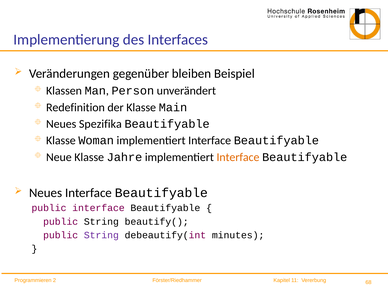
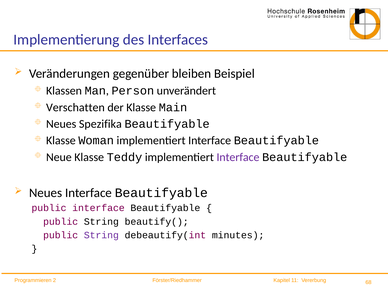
Redefinition: Redefinition -> Verschatten (75, 107)
Jahre: Jahre -> Teddy (124, 157)
Interface colour: orange -> purple (238, 157)
